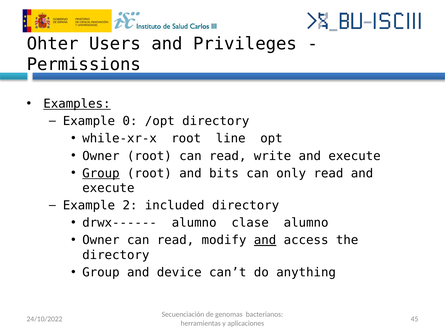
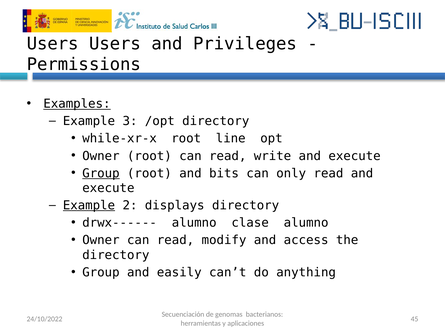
Ohter: Ohter -> Users (53, 44)
0: 0 -> 3 (130, 121)
Example underline: none -> present (89, 205)
included: included -> displays (175, 205)
and underline: present -> none (265, 240)
device: device -> easily (179, 272)
